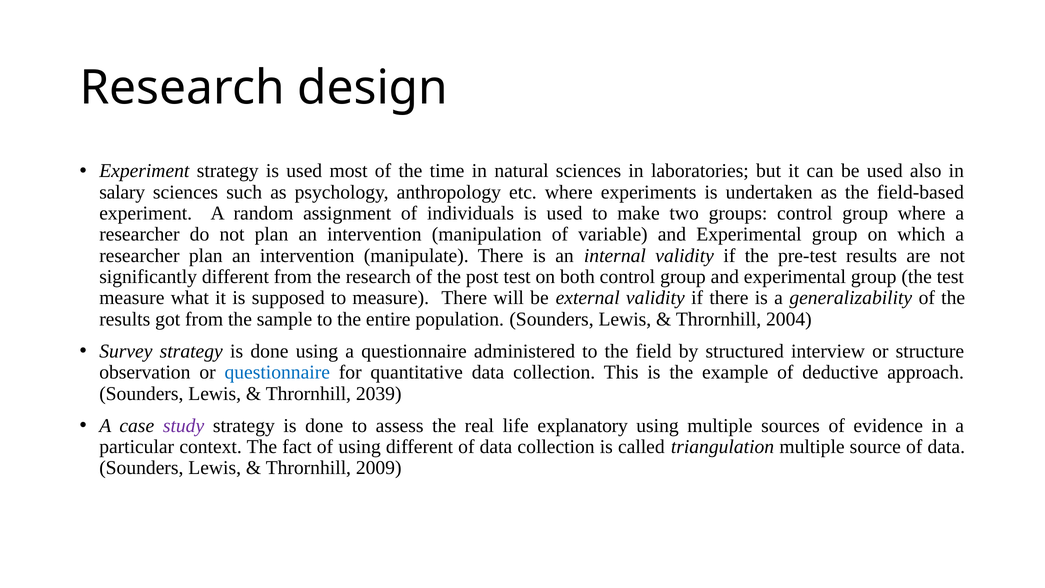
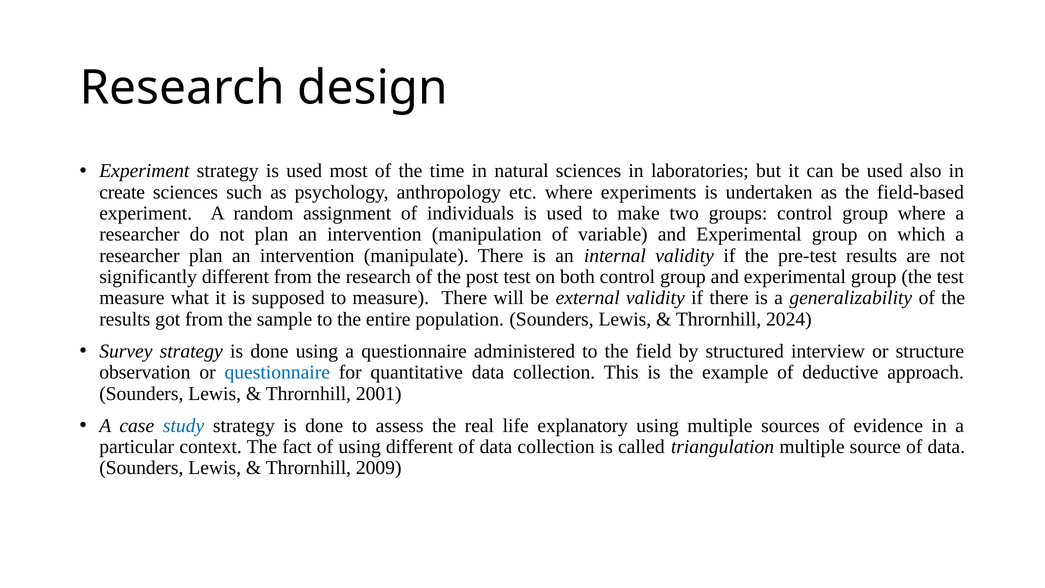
salary: salary -> create (122, 192)
2004: 2004 -> 2024 (789, 319)
2039: 2039 -> 2001 (379, 393)
study colour: purple -> blue (184, 425)
